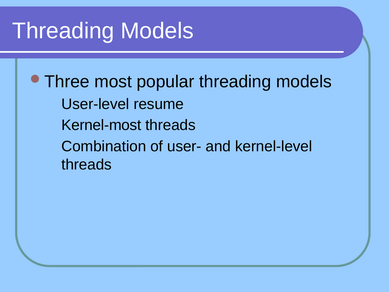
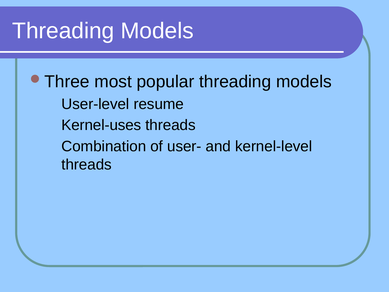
Kernel-most: Kernel-most -> Kernel-uses (101, 125)
